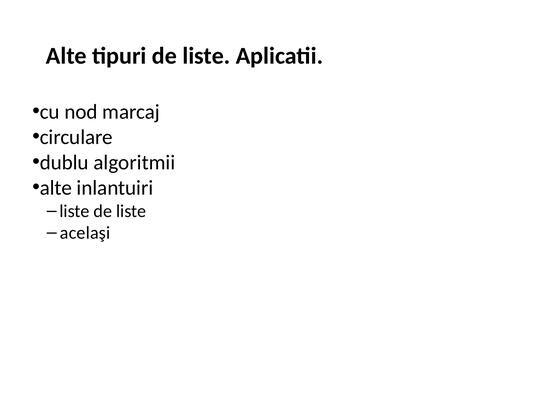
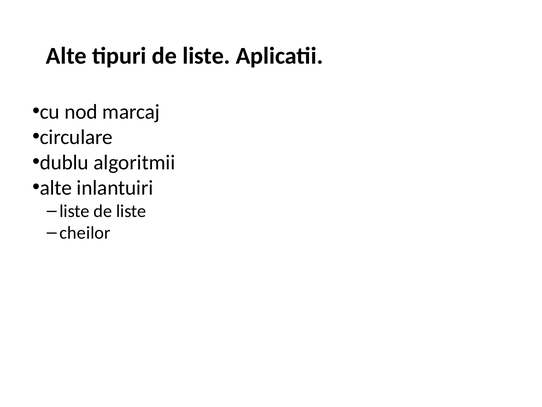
acelaşi: acelaşi -> cheilor (85, 233)
